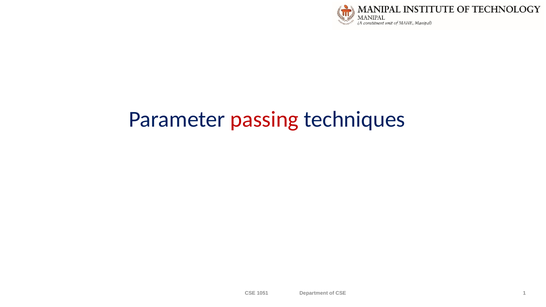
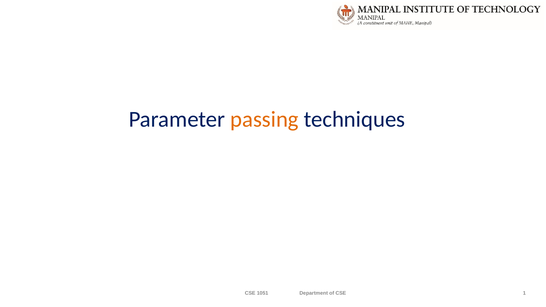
passing colour: red -> orange (264, 119)
